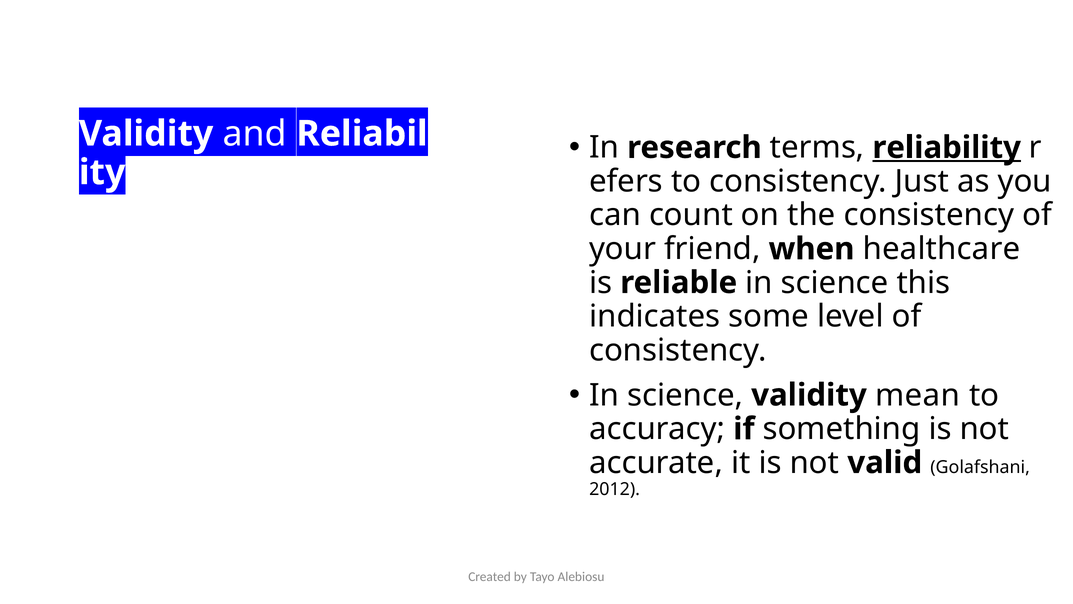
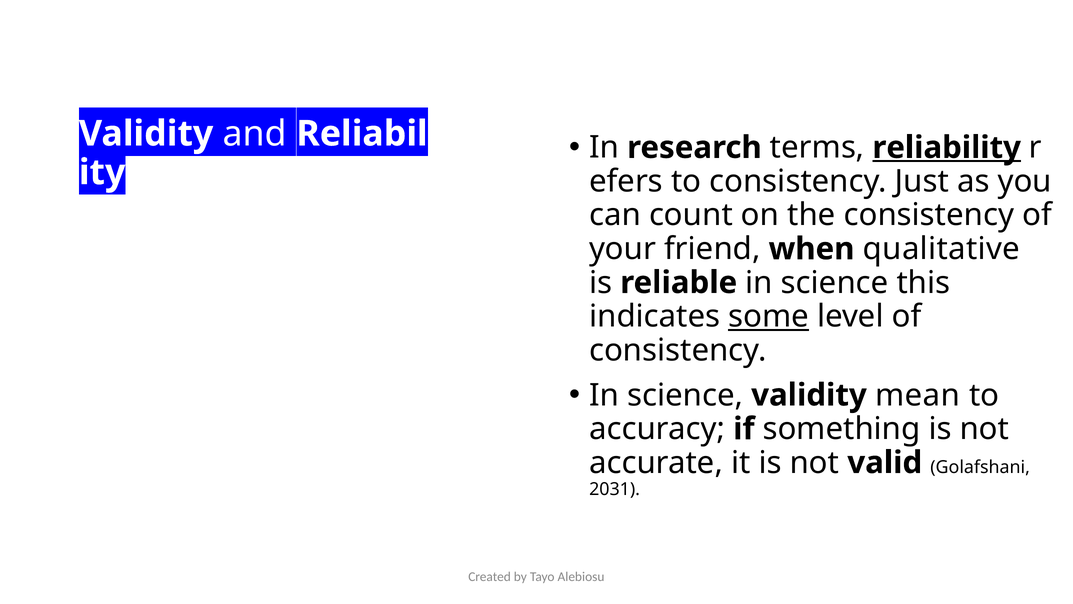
healthcare: healthcare -> qualitative (941, 249)
some underline: none -> present (769, 316)
2012: 2012 -> 2031 (615, 489)
